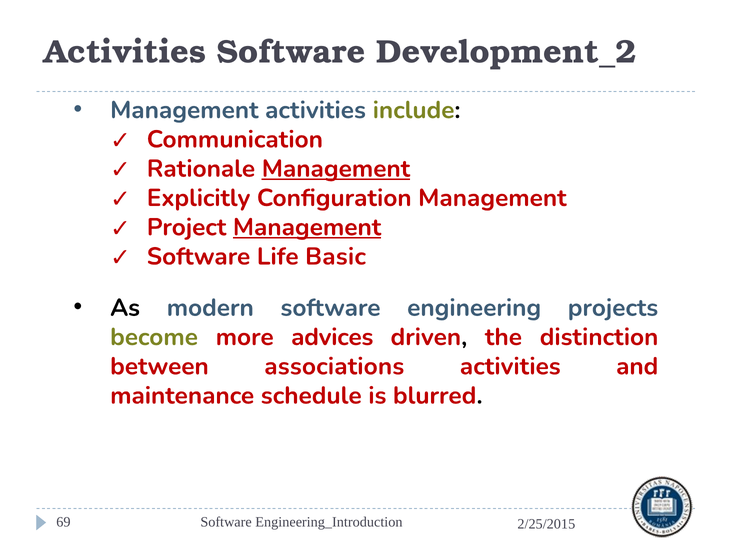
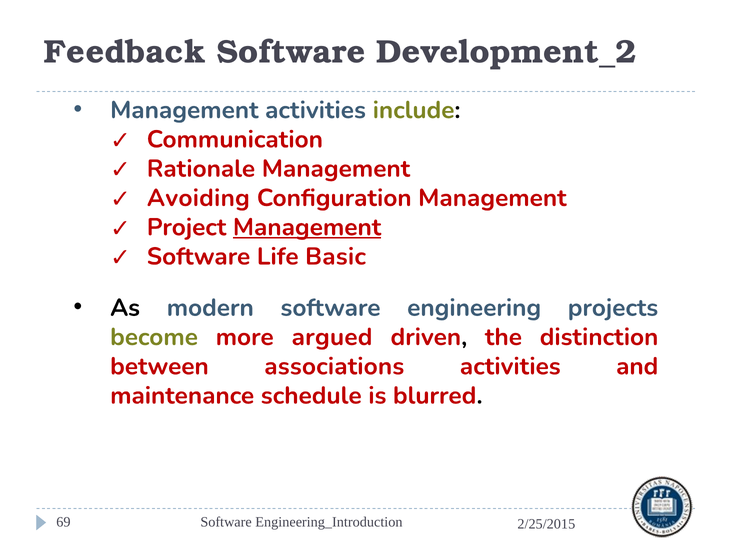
Activities: Activities -> Feedback (125, 52)
Management underline: present -> none (336, 169)
Explicitly: Explicitly -> Avoiding (198, 198)
advices: advices -> argued (332, 337)
